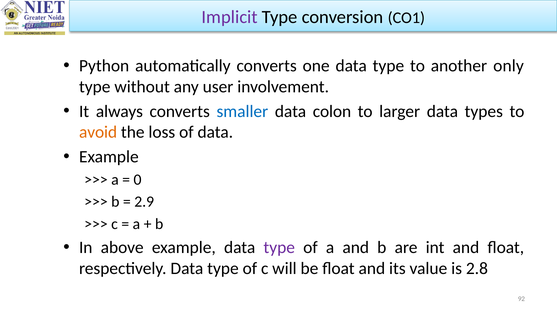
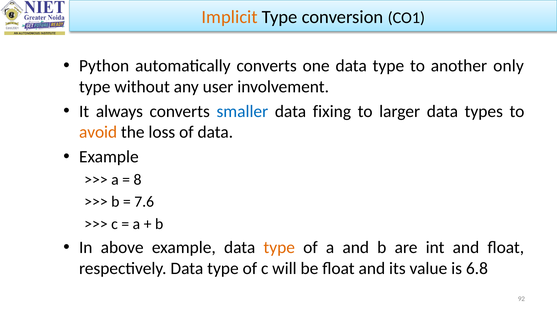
Implicit colour: purple -> orange (230, 17)
colon: colon -> fixing (332, 111)
0: 0 -> 8 (137, 180)
2.9: 2.9 -> 7.6 (144, 202)
type colour: purple -> orange (279, 248)
2.8: 2.8 -> 6.8 (477, 269)
